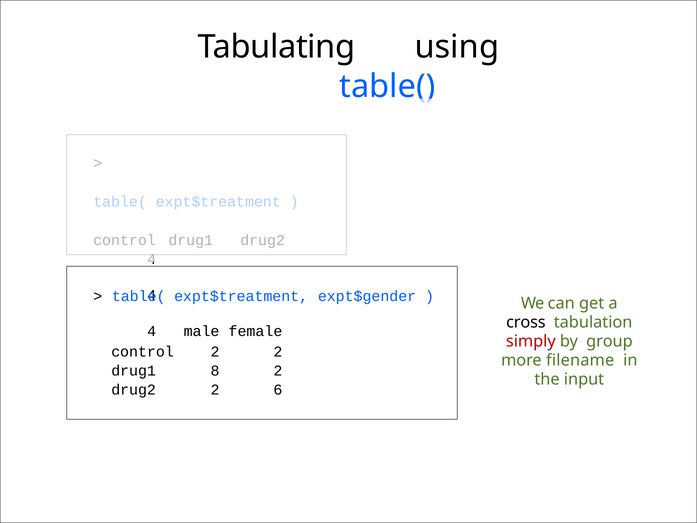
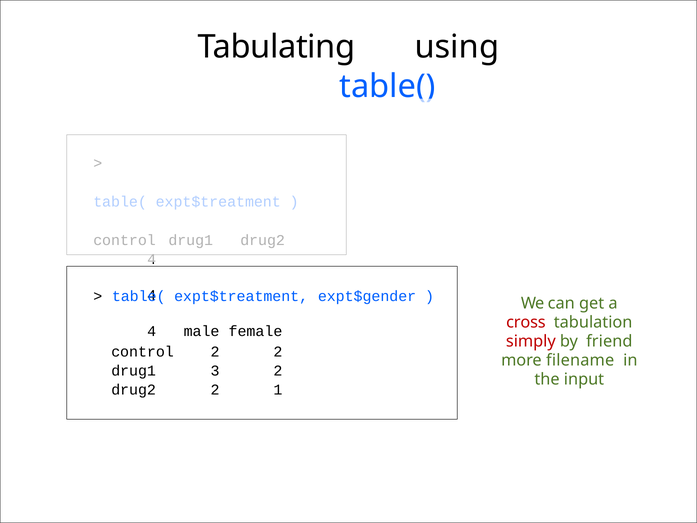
cross colour: black -> red (526, 322)
group: group -> friend (609, 341)
8: 8 -> 3 (215, 371)
6: 6 -> 1 (278, 390)
